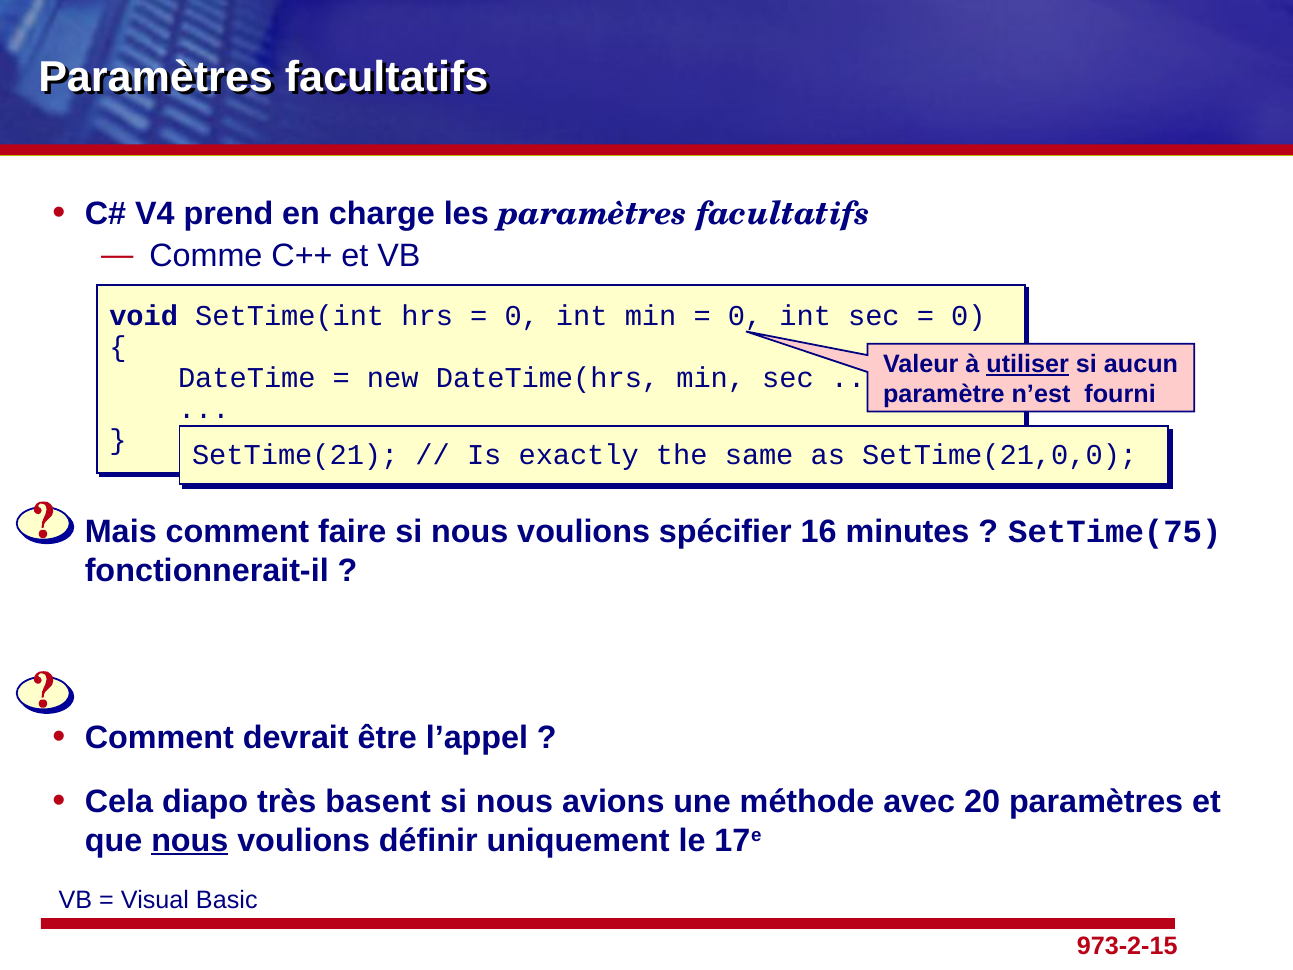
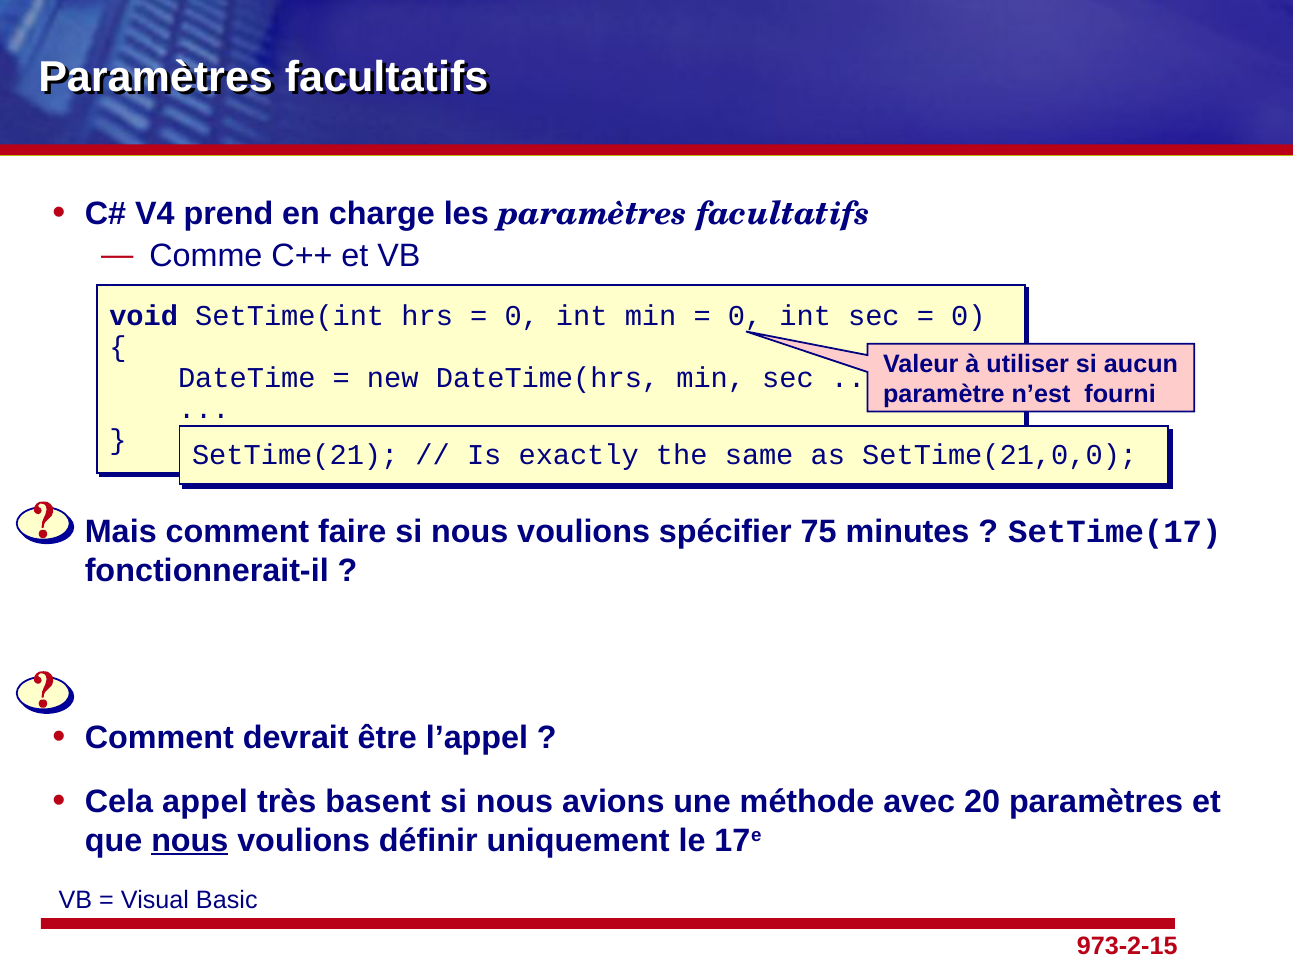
utiliser underline: present -> none (1028, 364)
16: 16 -> 75 (819, 532)
SetTime(75: SetTime(75 -> SetTime(17 (1115, 532)
diapo: diapo -> appel (205, 802)
